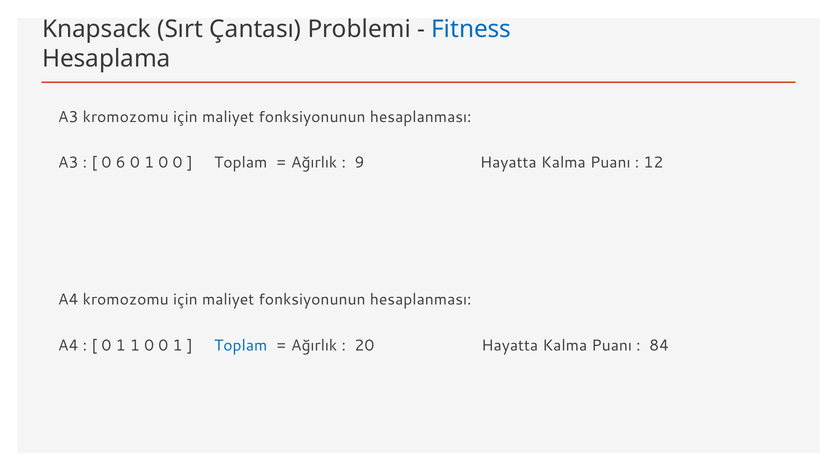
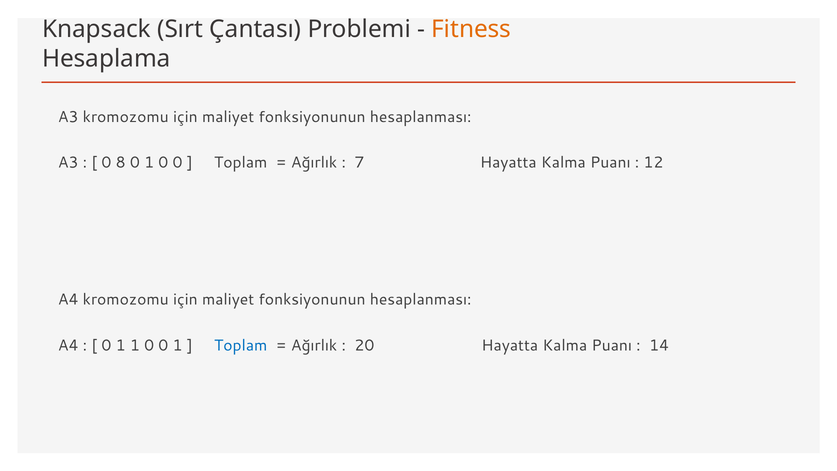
Fitness colour: blue -> orange (471, 29)
6: 6 -> 8 (121, 163)
9: 9 -> 7 (359, 163)
84: 84 -> 14 (659, 345)
